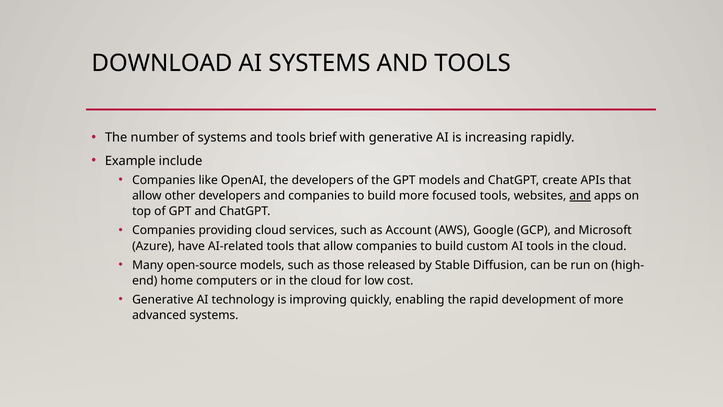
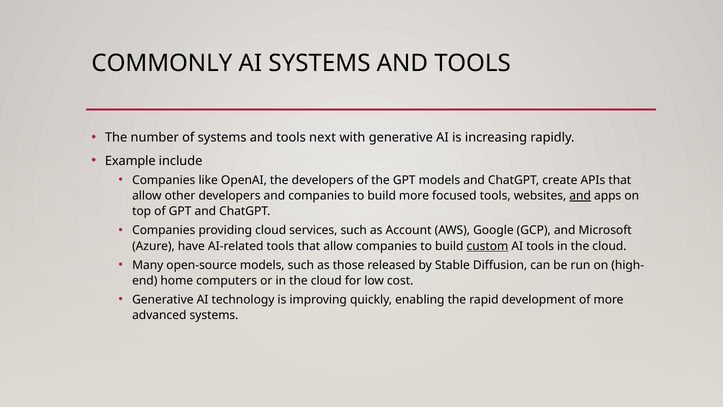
DOWNLOAD: DOWNLOAD -> COMMONLY (162, 63)
brief: brief -> next (323, 137)
custom underline: none -> present (487, 246)
